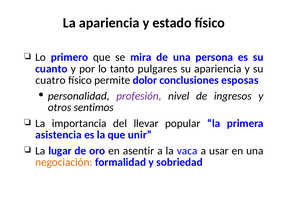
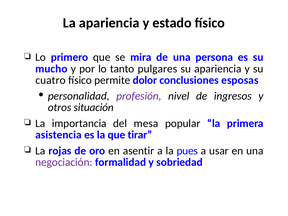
cuanto: cuanto -> mucho (51, 69)
sentimos: sentimos -> situación (94, 107)
llevar: llevar -> mesa (146, 123)
unir: unir -> tirar (140, 135)
lugar: lugar -> rojas (60, 151)
vaca: vaca -> pues (187, 151)
negociación colour: orange -> purple (64, 162)
